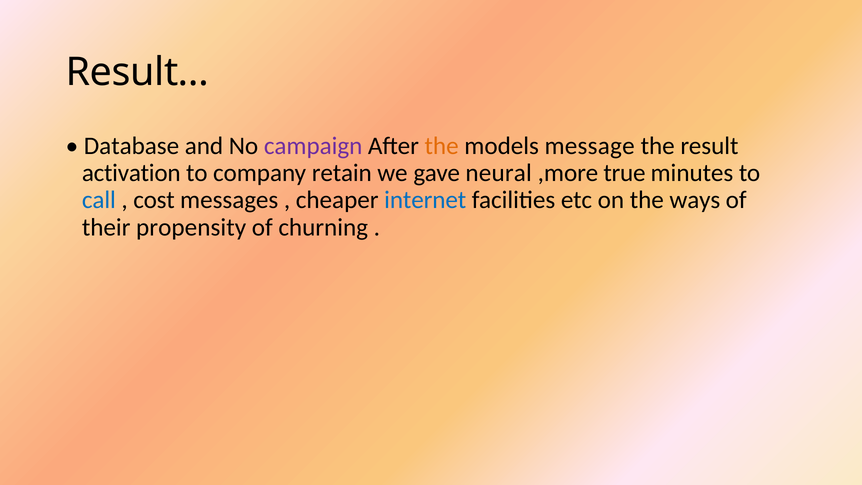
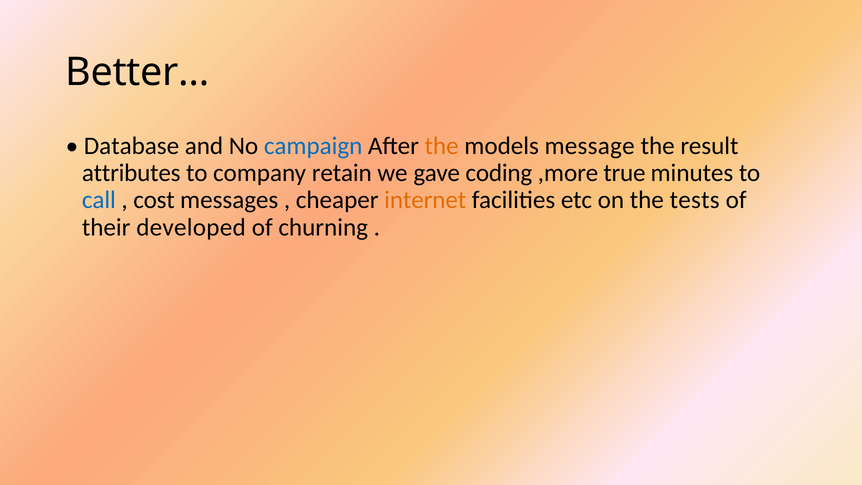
Result…: Result… -> Better… (137, 72)
campaign colour: purple -> blue (313, 146)
activation: activation -> attributes (131, 173)
neural: neural -> coding (499, 173)
internet colour: blue -> orange (425, 200)
ways: ways -> tests (695, 200)
propensity: propensity -> developed (191, 227)
